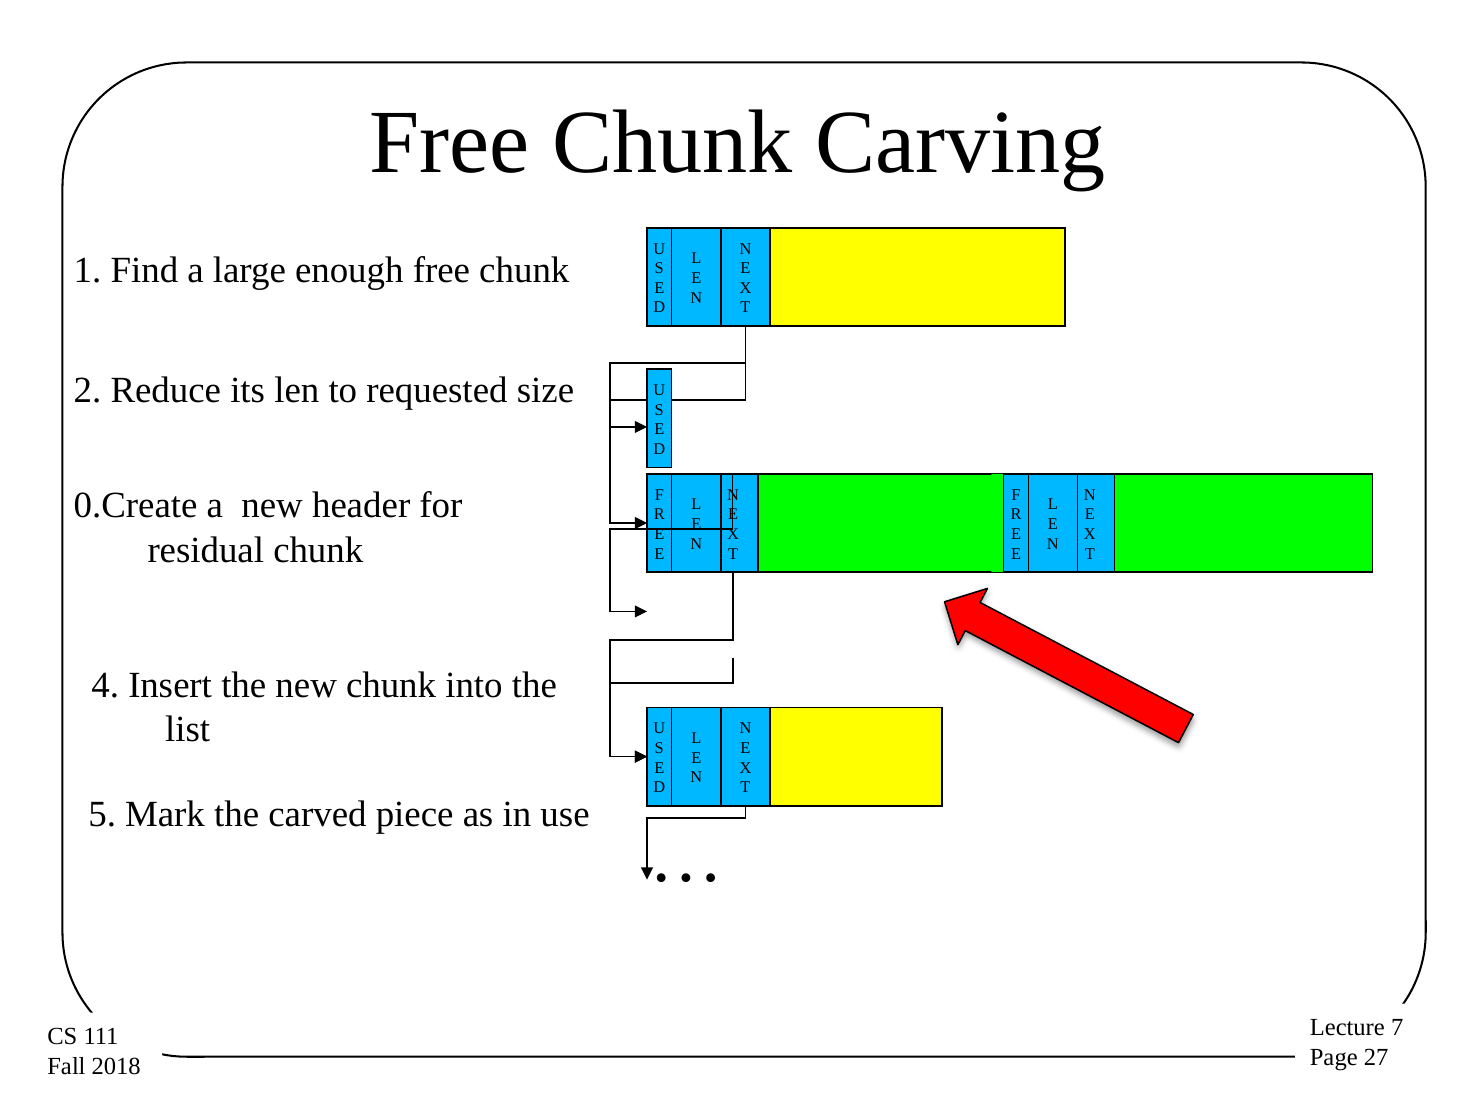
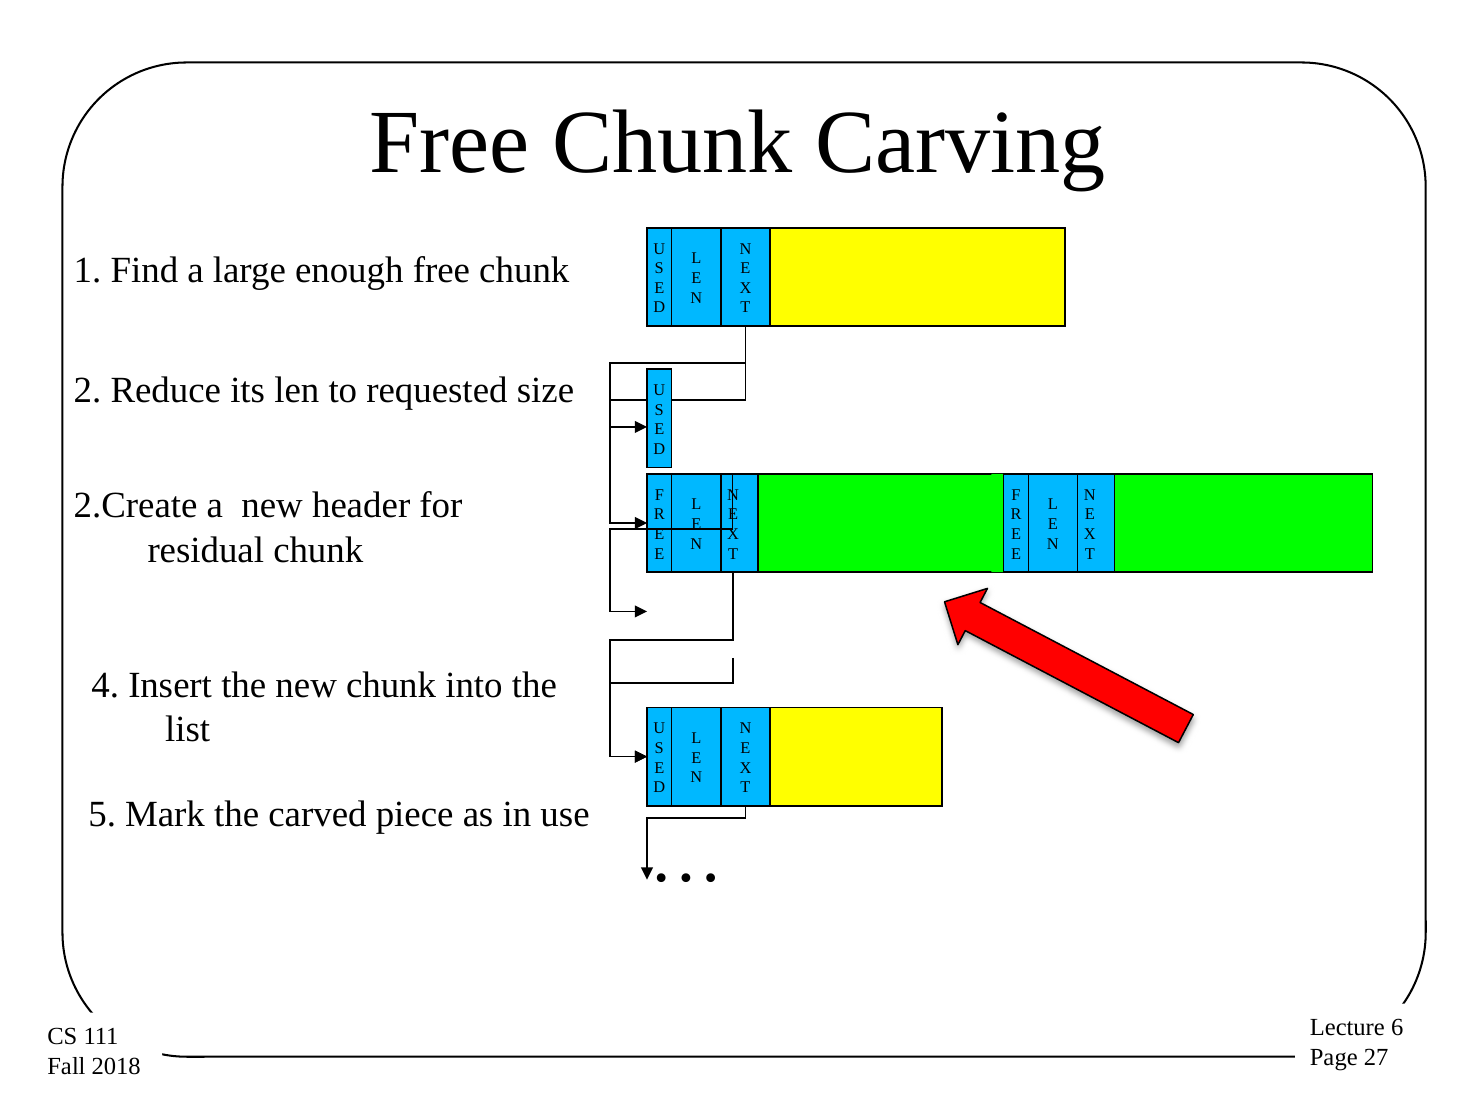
0.Create: 0.Create -> 2.Create (136, 506)
7: 7 -> 6 (1397, 1028)
